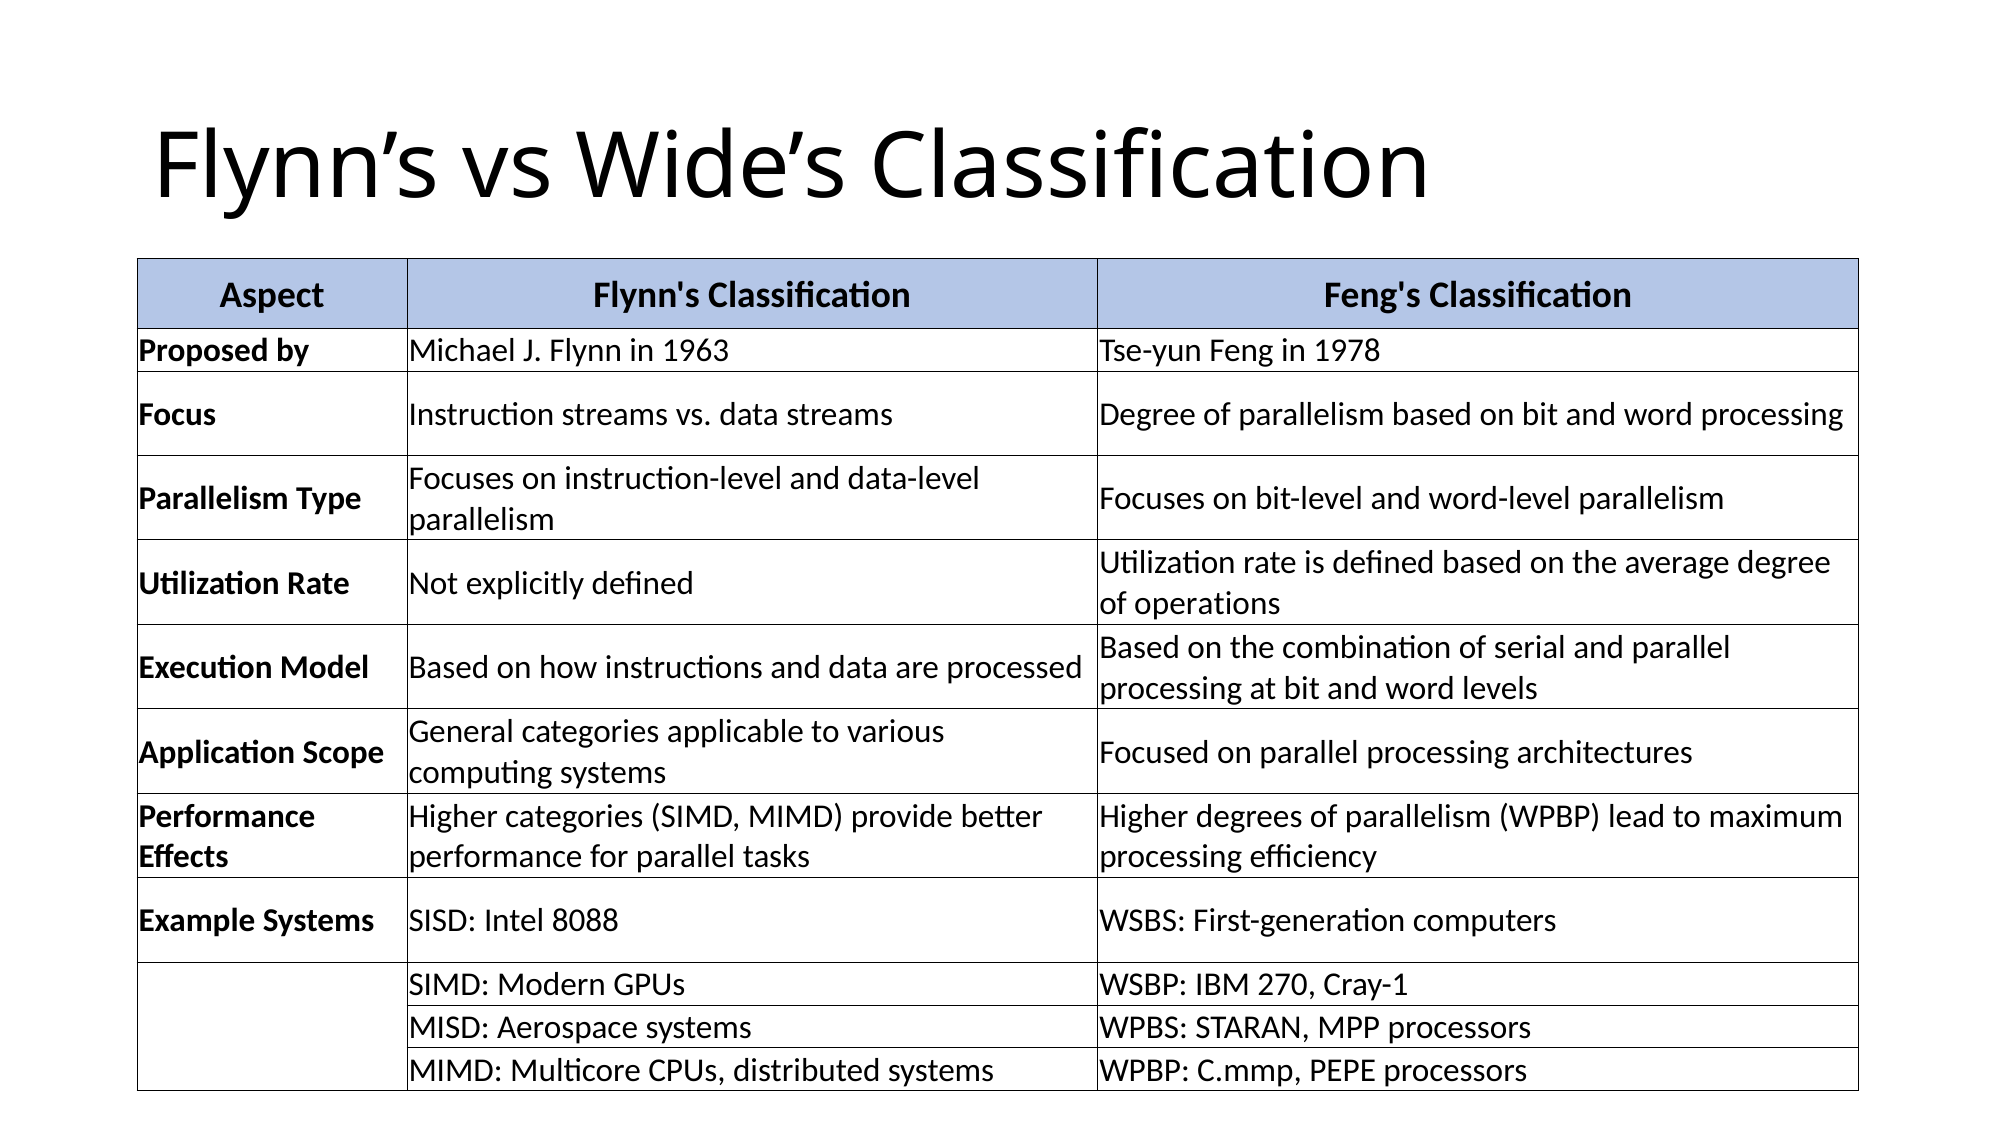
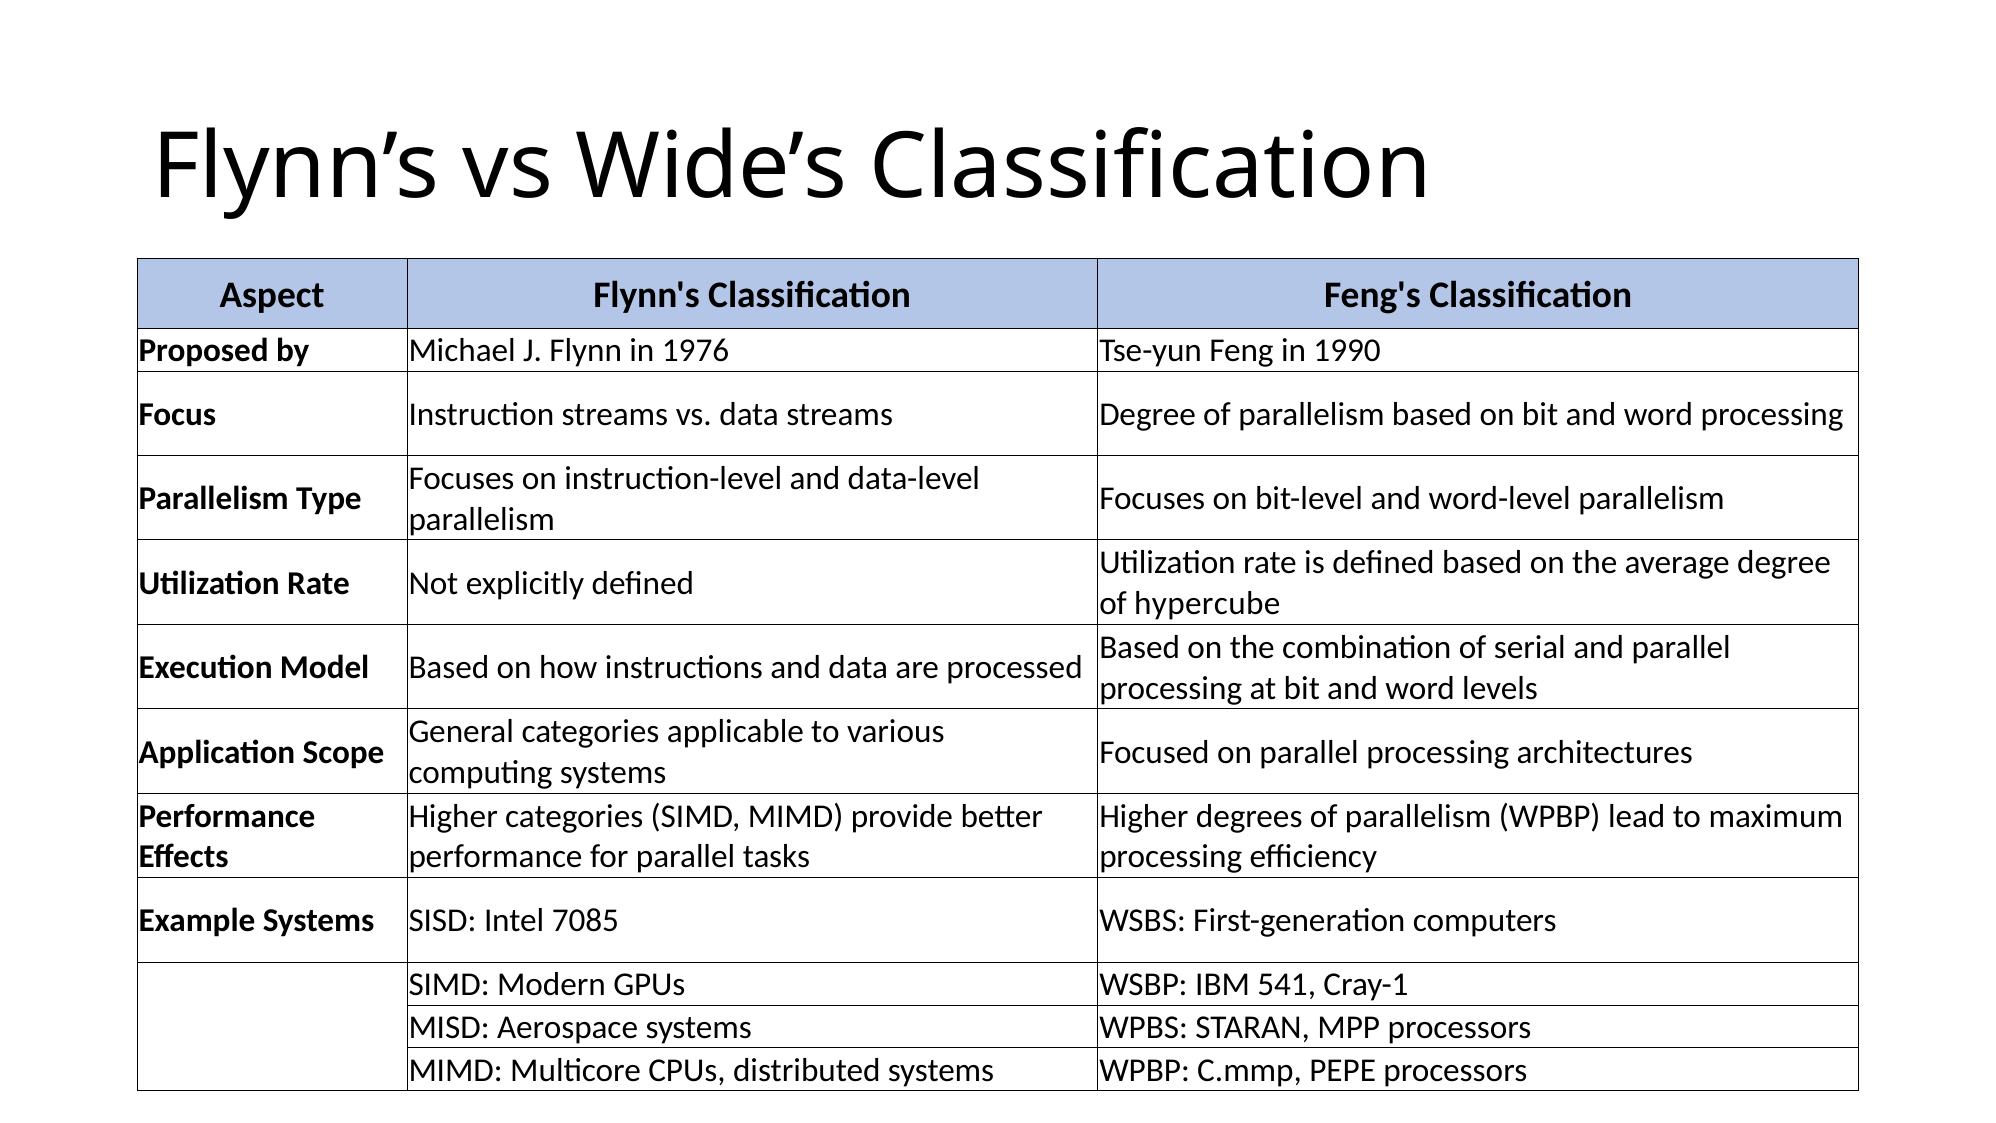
1963: 1963 -> 1976 (696, 351)
1978: 1978 -> 1990 (1347, 351)
operations: operations -> hypercube (1207, 604)
8088: 8088 -> 7085 (585, 921)
270: 270 -> 541 (1287, 984)
